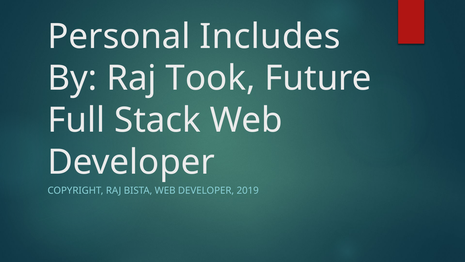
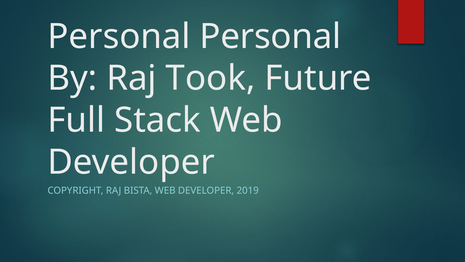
Personal Includes: Includes -> Personal (270, 36)
